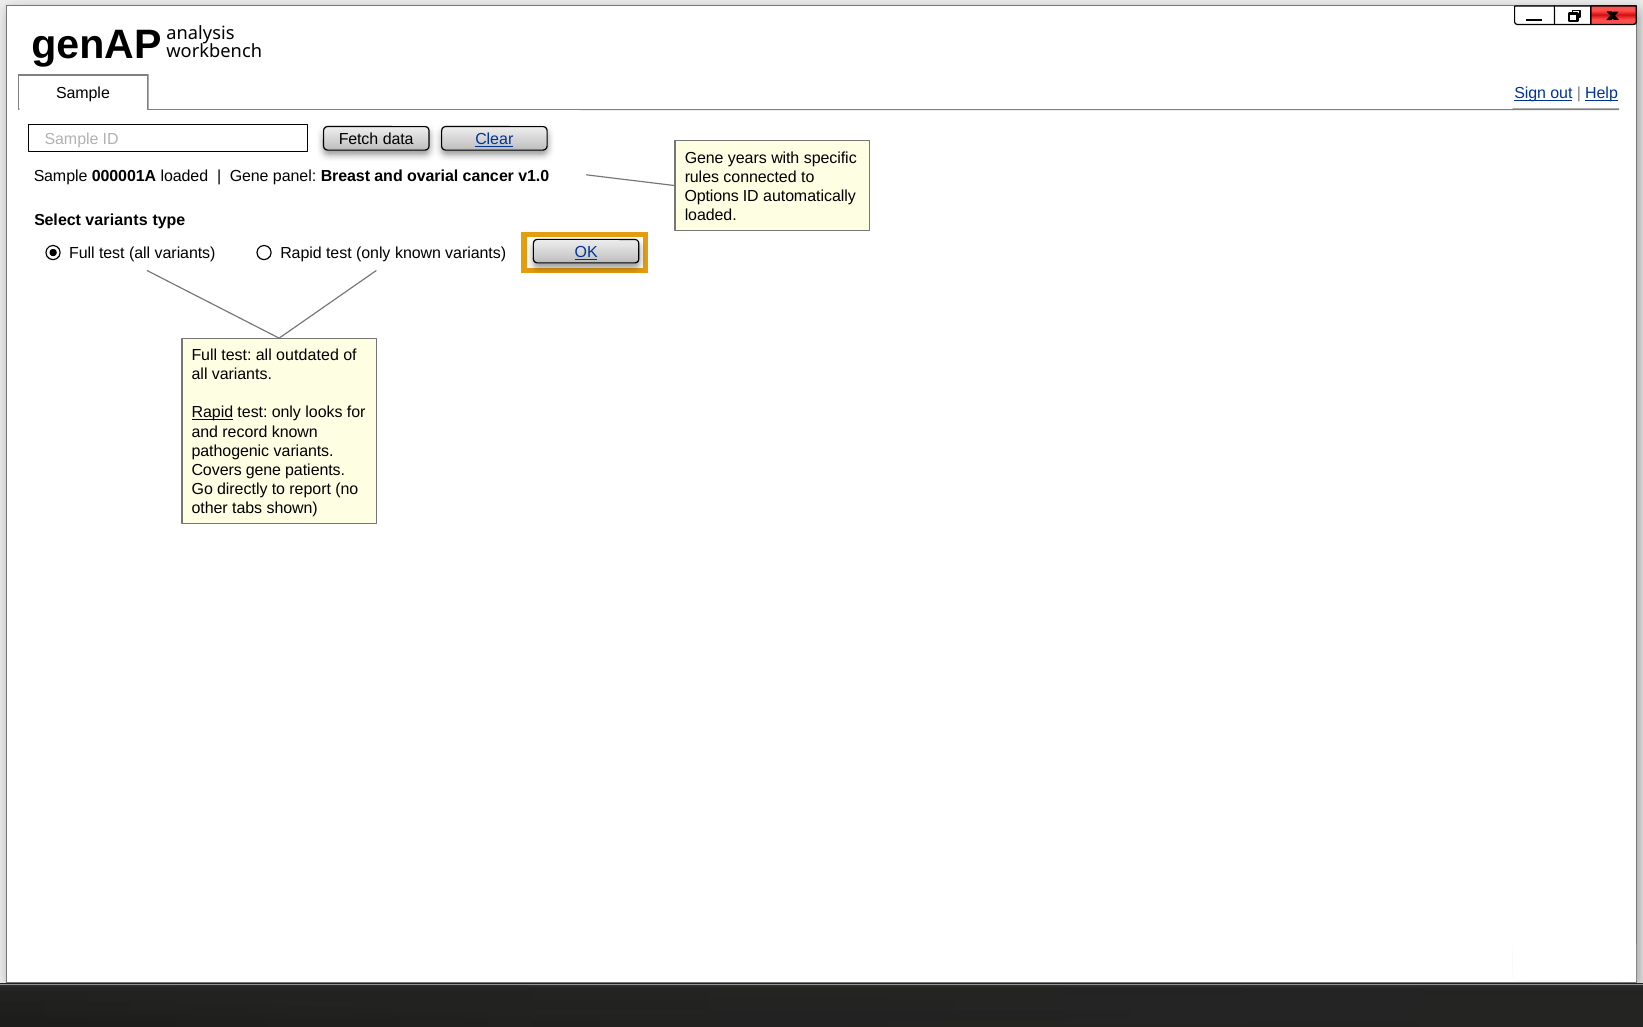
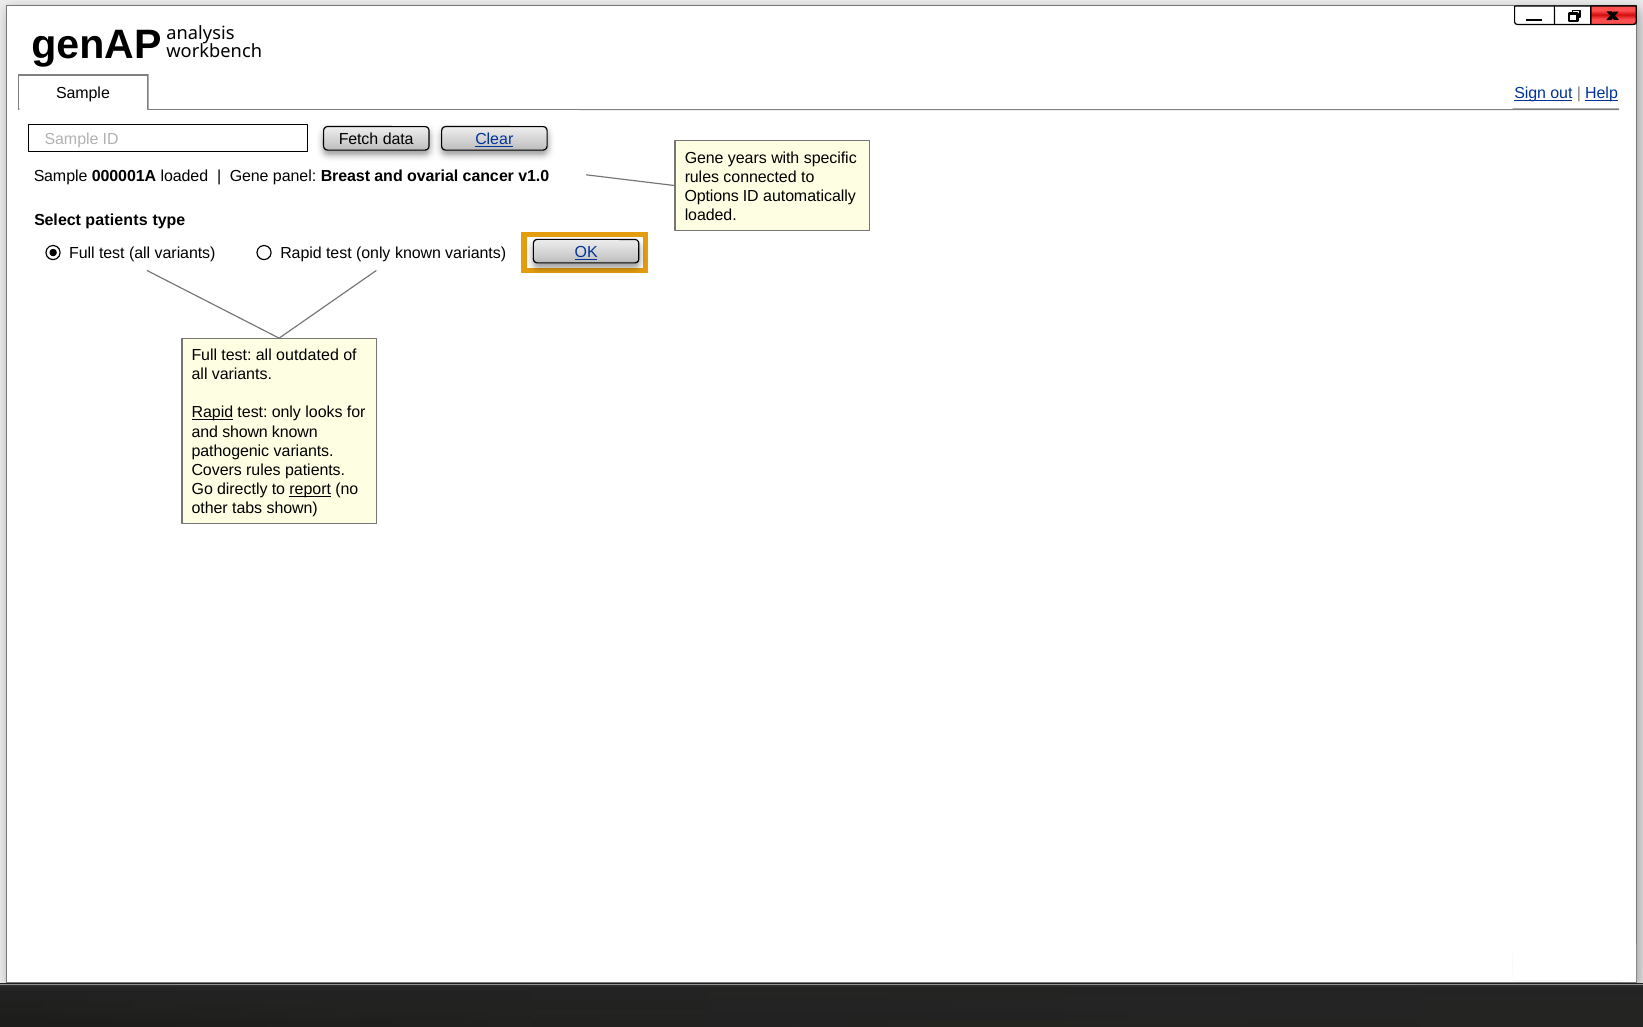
Select variants: variants -> patients (117, 220)
and record: record -> shown (245, 432)
Covers gene: gene -> rules (263, 470)
report underline: none -> present (310, 489)
